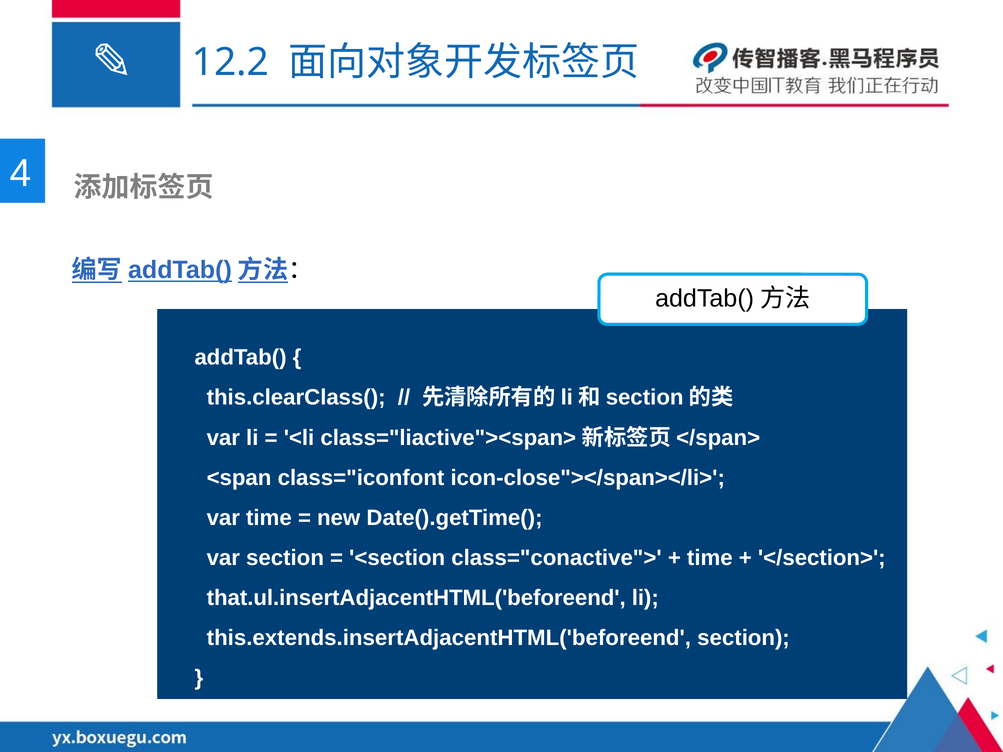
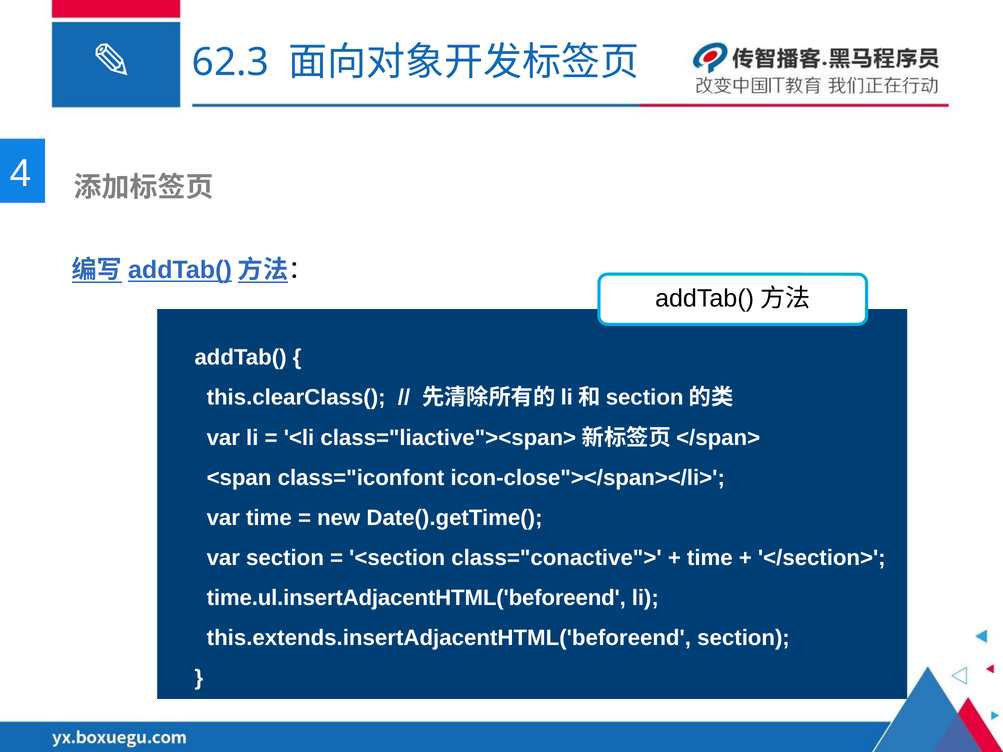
12.2: 12.2 -> 62.3 (230, 62)
that.ul.insertAdjacentHTML('beforeend: that.ul.insertAdjacentHTML('beforeend -> time.ul.insertAdjacentHTML('beforeend (416, 598)
